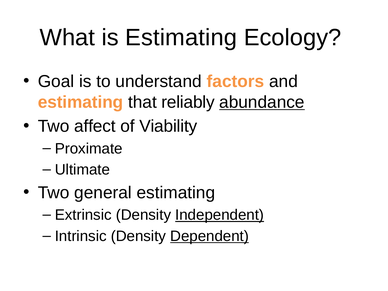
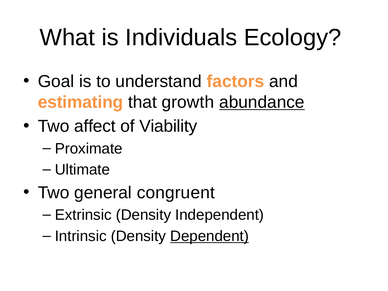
is Estimating: Estimating -> Individuals (181, 38)
reliably: reliably -> growth (188, 102)
general estimating: estimating -> congruent (176, 193)
Independent underline: present -> none (220, 215)
